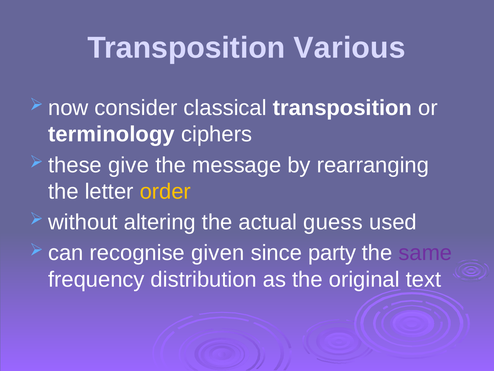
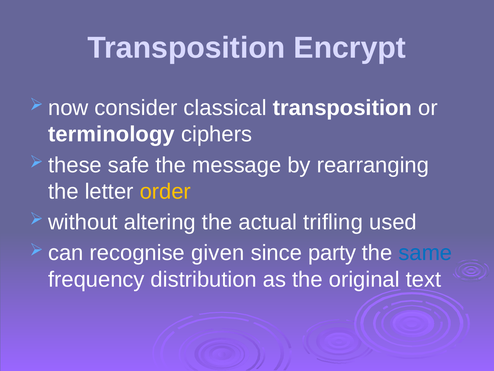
Various: Various -> Encrypt (350, 48)
give: give -> safe (129, 165)
guess: guess -> trifling (333, 222)
same colour: purple -> blue (425, 253)
